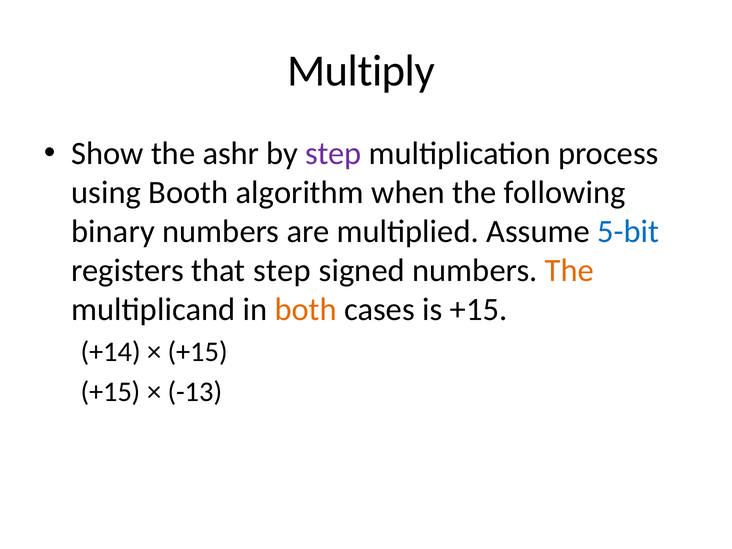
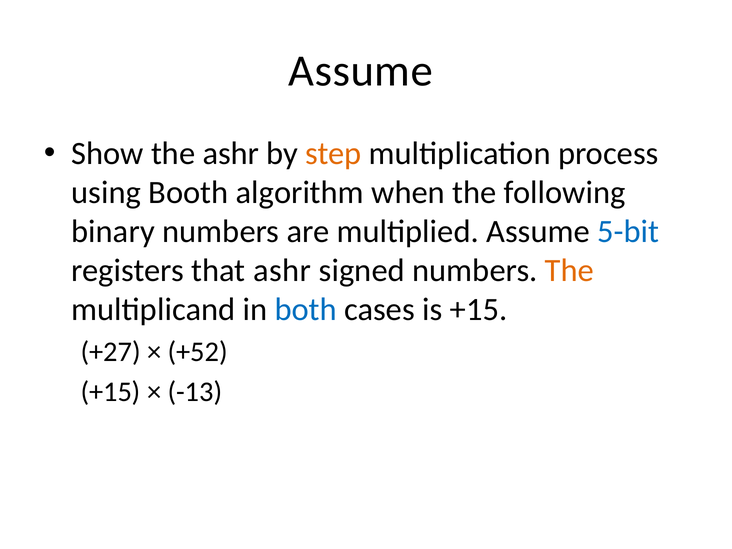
Multiply: Multiply -> Assume (361, 71)
step colour: purple -> orange (333, 154)
that step: step -> ashr (282, 271)
both colour: orange -> blue (306, 310)
+14: +14 -> +27 (111, 352)
+15: +15 -> +52 (198, 352)
